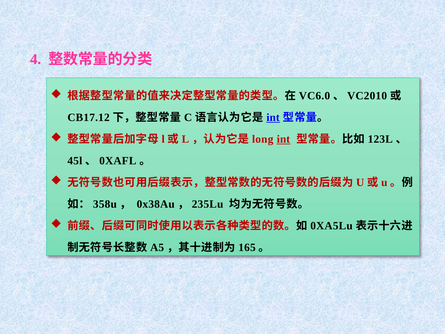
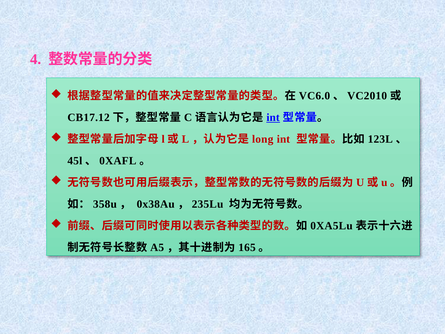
int underline: present -> none (283, 139)
